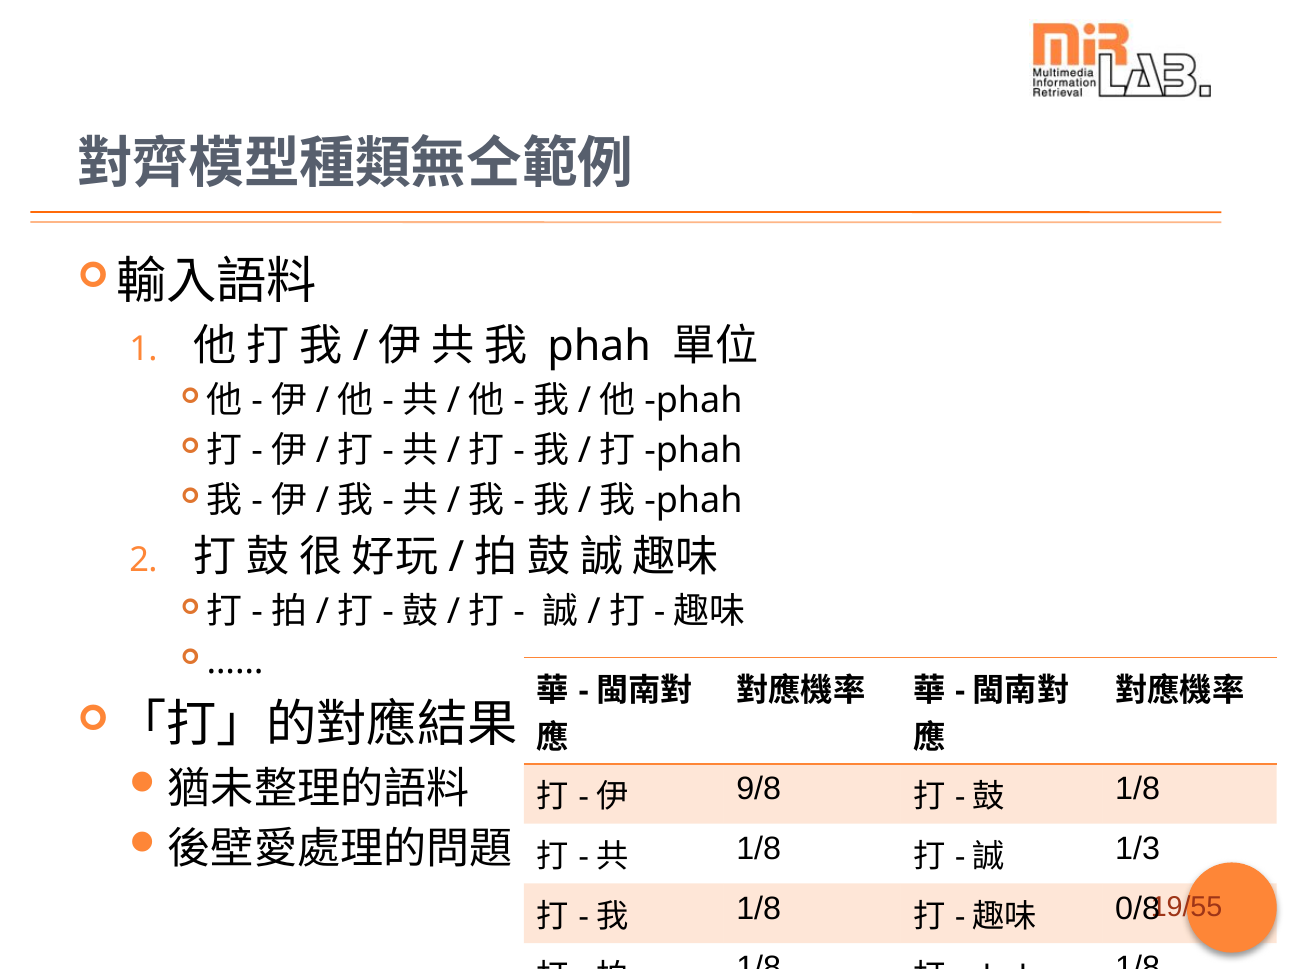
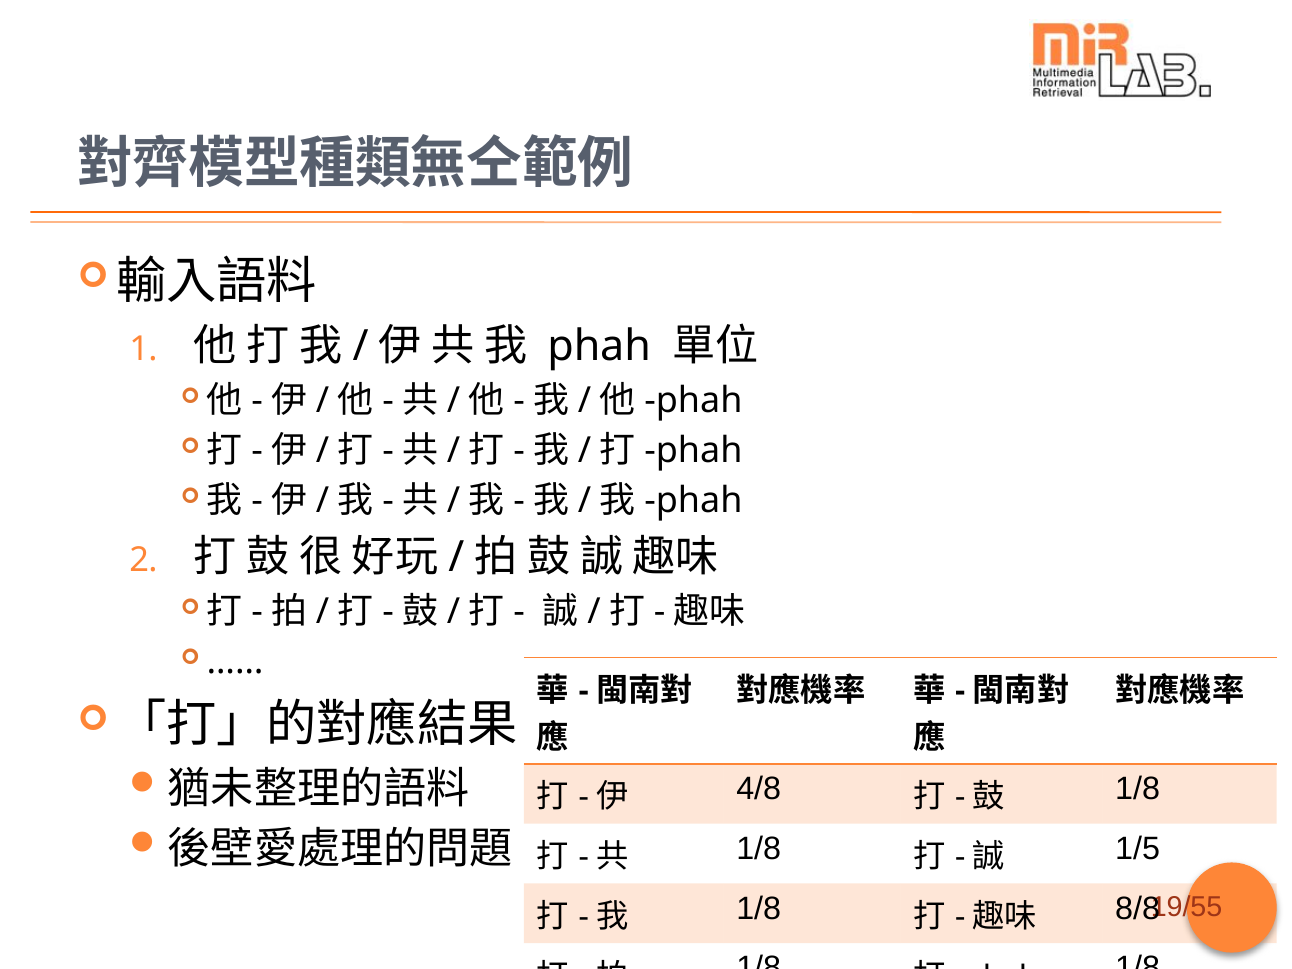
9/8: 9/8 -> 4/8 (759, 789)
1/3: 1/3 -> 1/5 (1138, 849)
0/8: 0/8 -> 8/8 (1138, 908)
